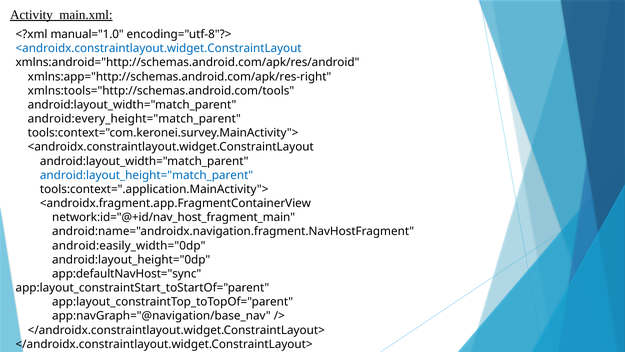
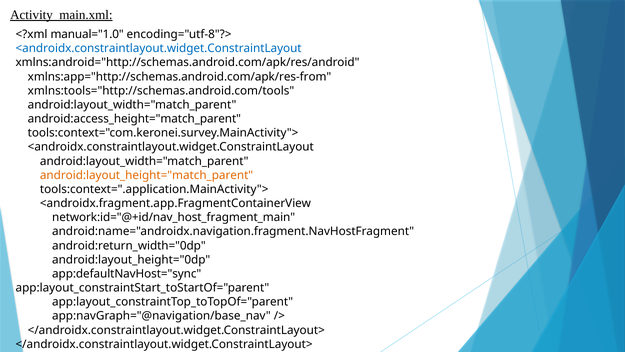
xmlns:app="http://schemas.android.com/apk/res-right: xmlns:app="http://schemas.android.com/apk/res-right -> xmlns:app="http://schemas.android.com/apk/res-from (179, 77)
android:every_height="match_parent: android:every_height="match_parent -> android:access_height="match_parent (134, 119)
android:layout_height="match_parent colour: blue -> orange (147, 175)
android:easily_width="0dp: android:easily_width="0dp -> android:return_width="0dp (129, 245)
